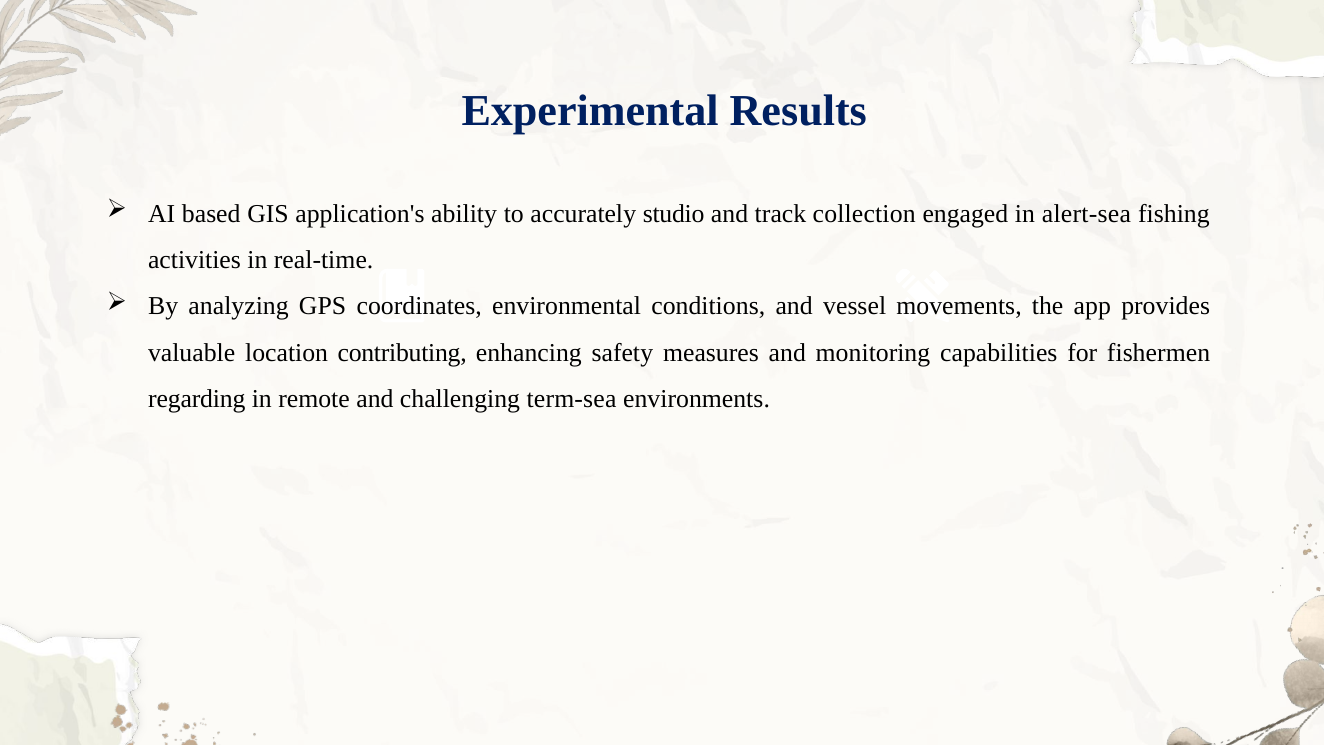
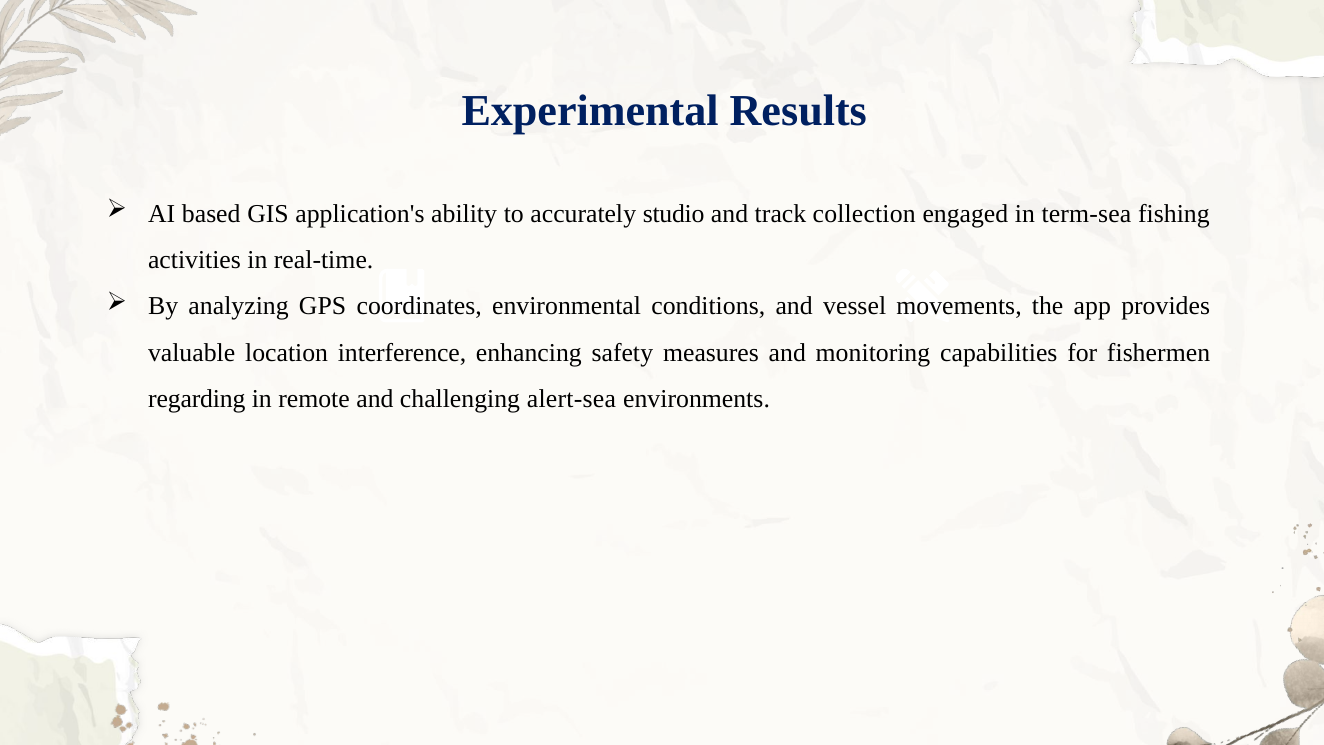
alert-sea: alert-sea -> term-sea (1086, 214)
contributing: contributing -> interference (402, 353)
term-sea: term-sea -> alert-sea (571, 399)
